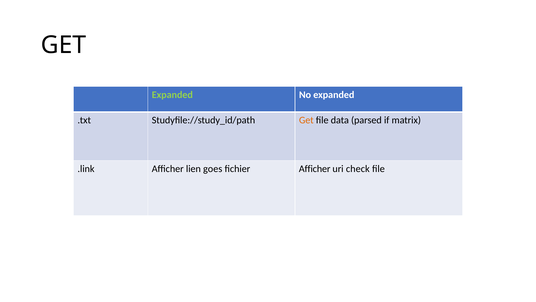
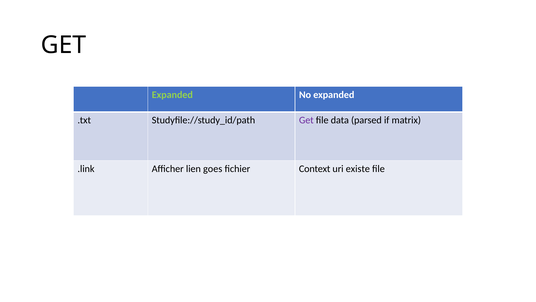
Get colour: orange -> purple (306, 120)
fichier Afficher: Afficher -> Context (315, 168)
check: check -> existe (358, 168)
